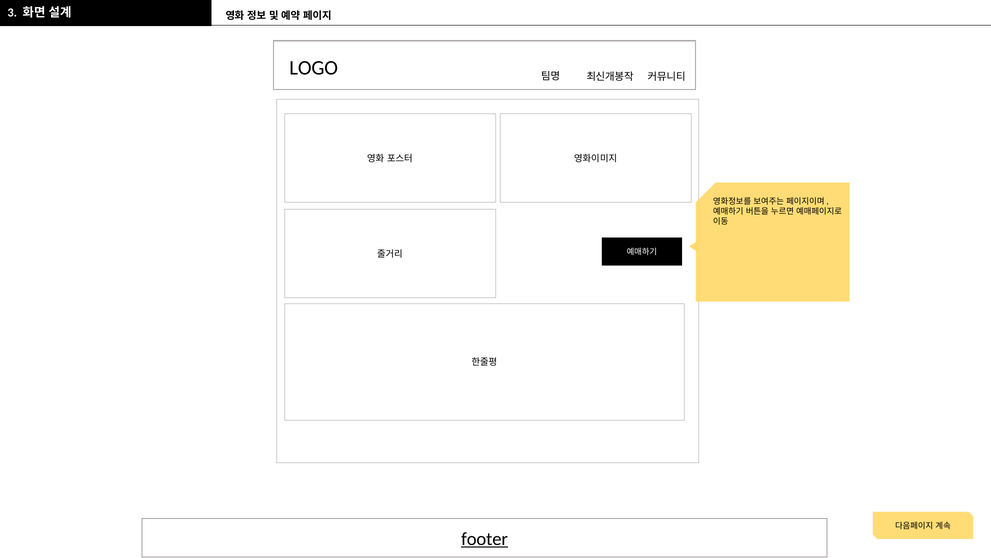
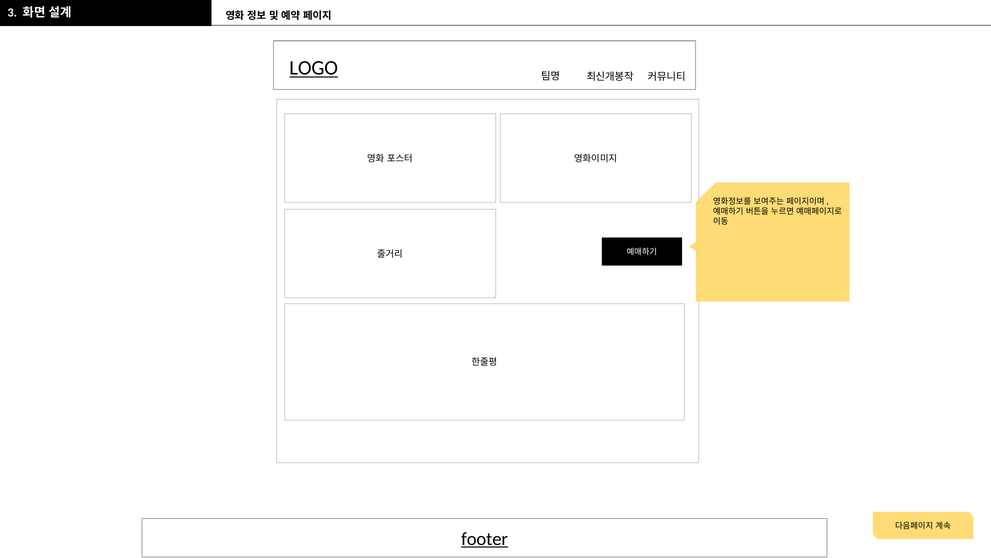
LOGO underline: none -> present (314, 68)
